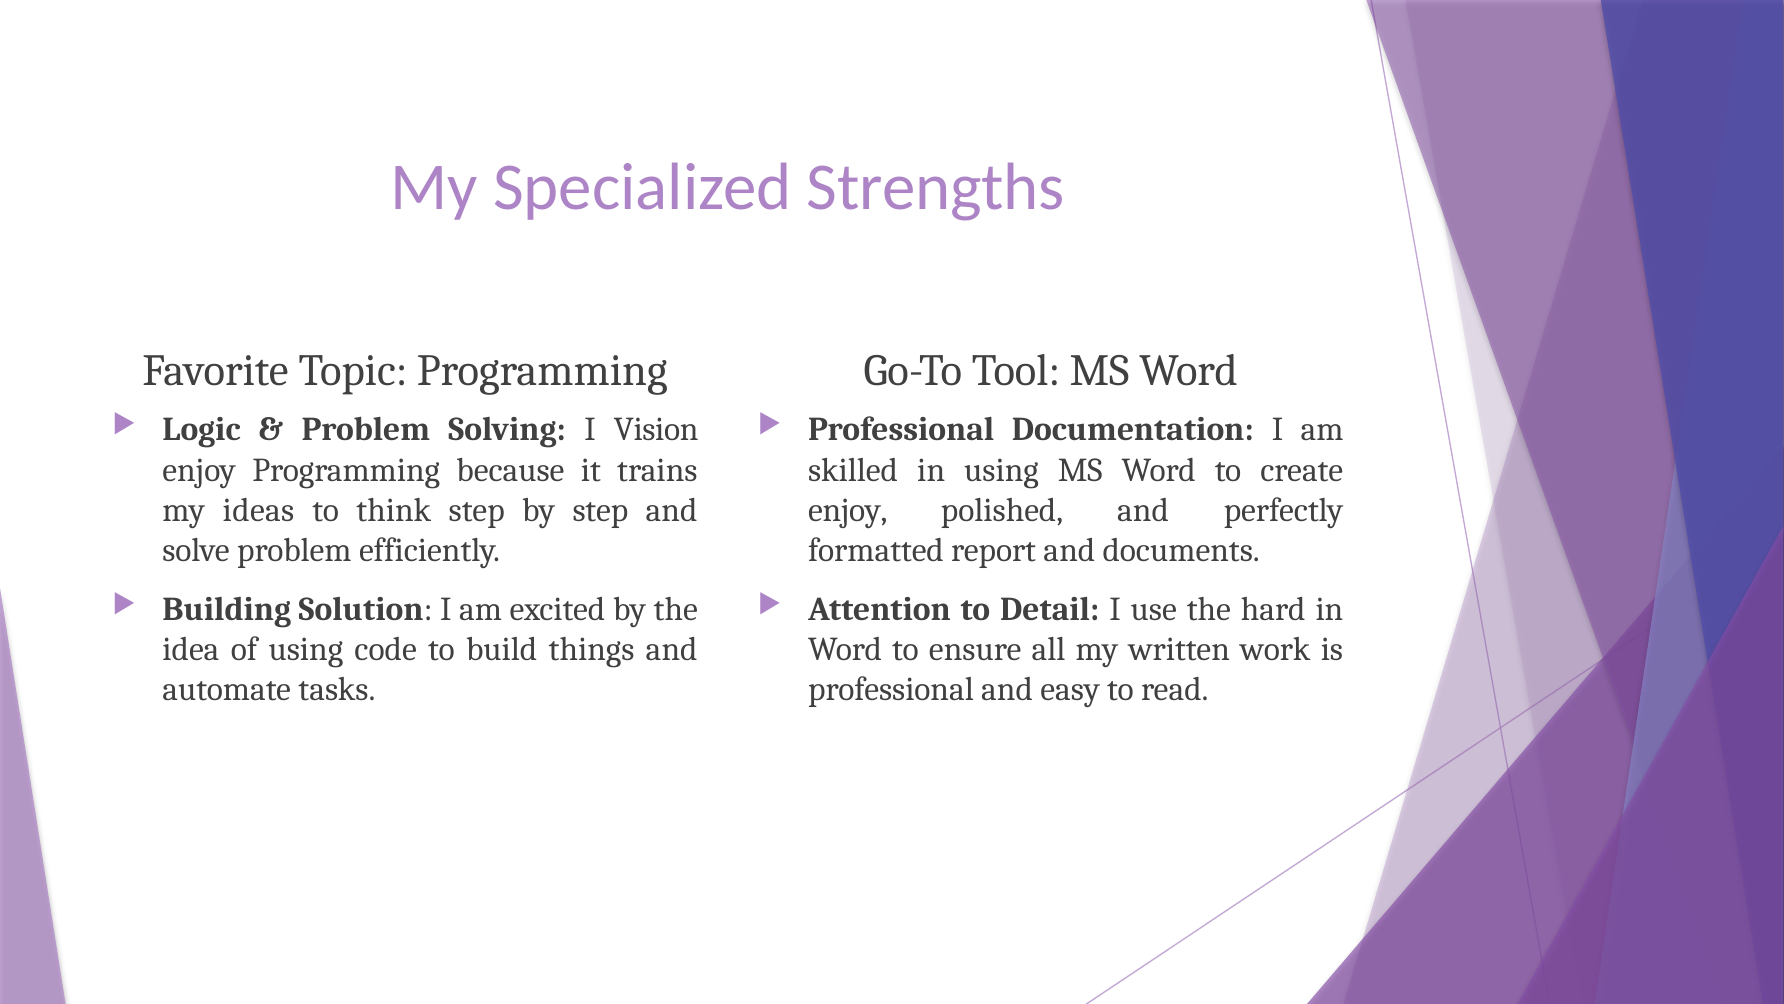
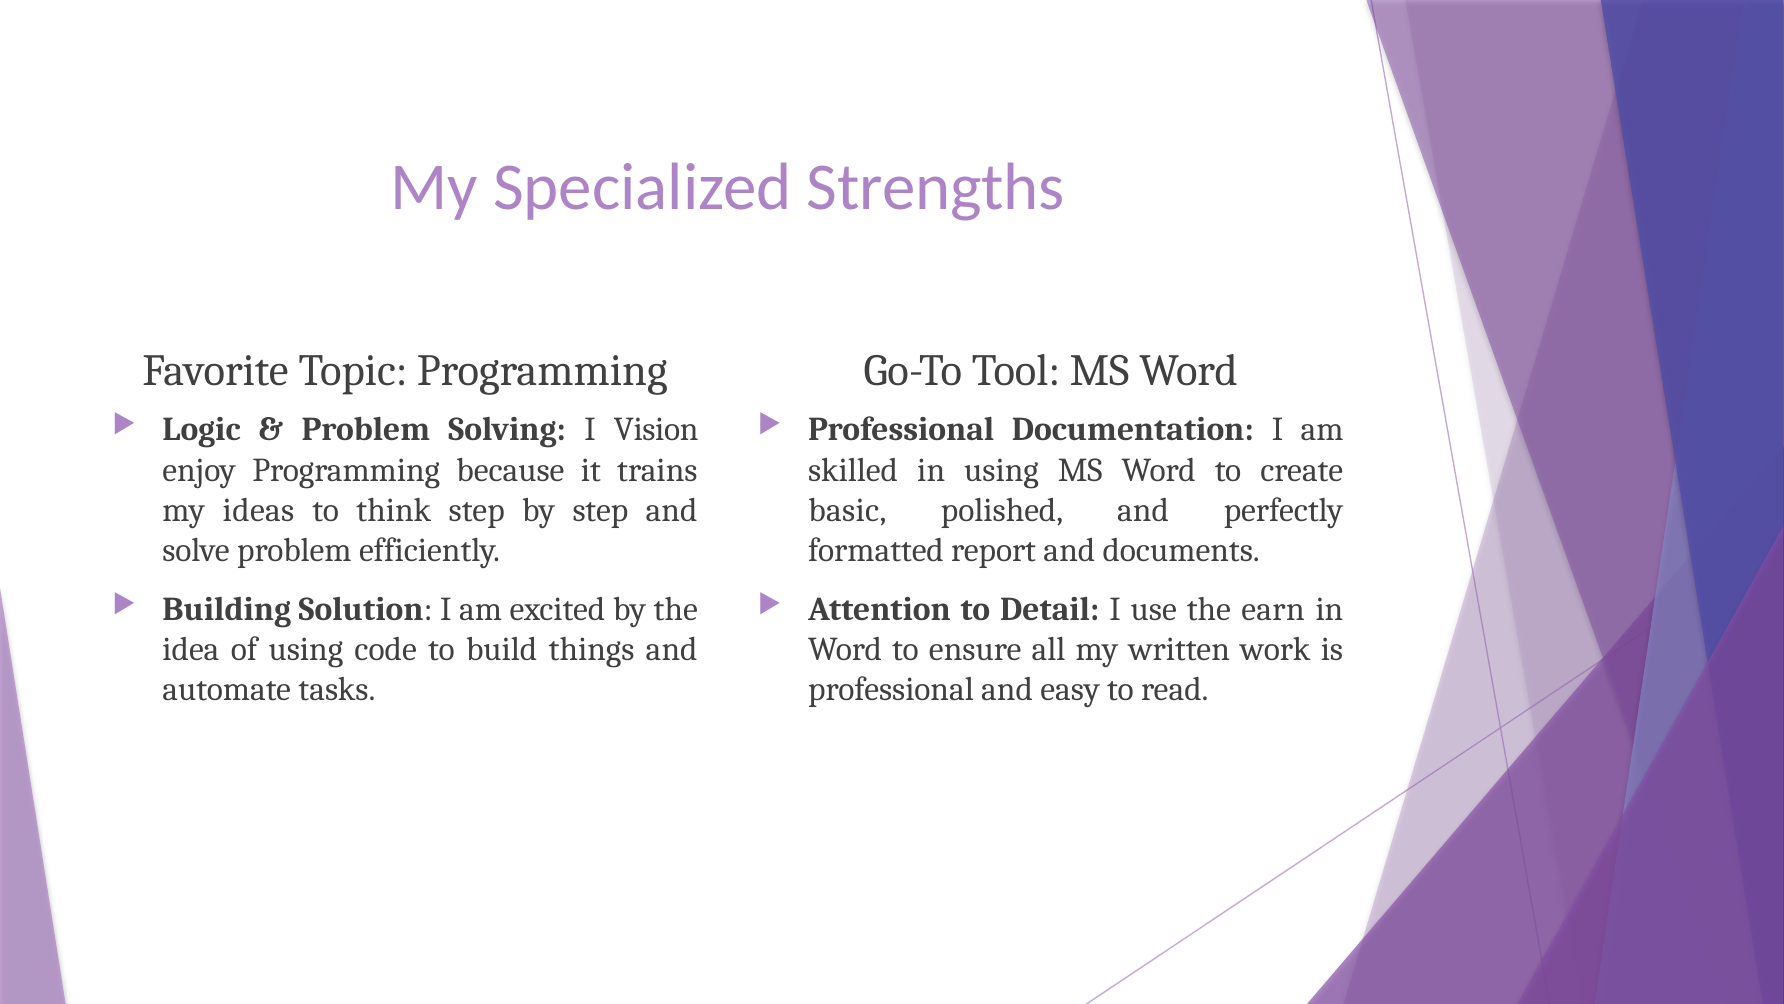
enjoy: enjoy -> basic (847, 510)
hard: hard -> earn (1273, 609)
